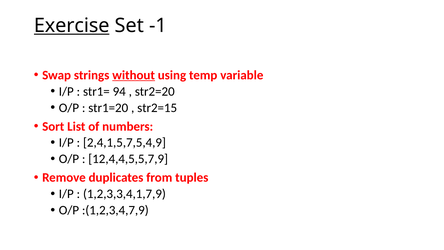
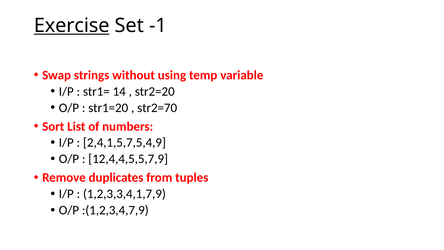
without underline: present -> none (134, 75)
94: 94 -> 14 (119, 91)
str2=15: str2=15 -> str2=70 (157, 108)
